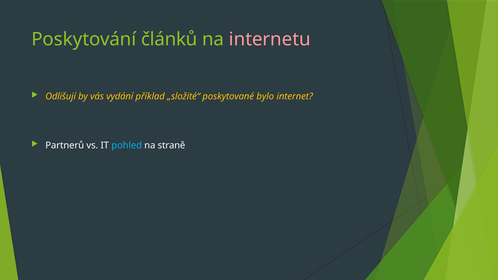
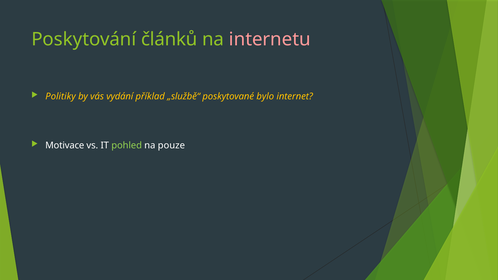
Odlišují: Odlišují -> Politiky (61, 96)
„složité“: „složité“ -> „službě“ (184, 96)
Partnerů: Partnerů -> Motivace (65, 146)
pohled colour: light blue -> light green (127, 146)
straně: straně -> pouze (171, 146)
